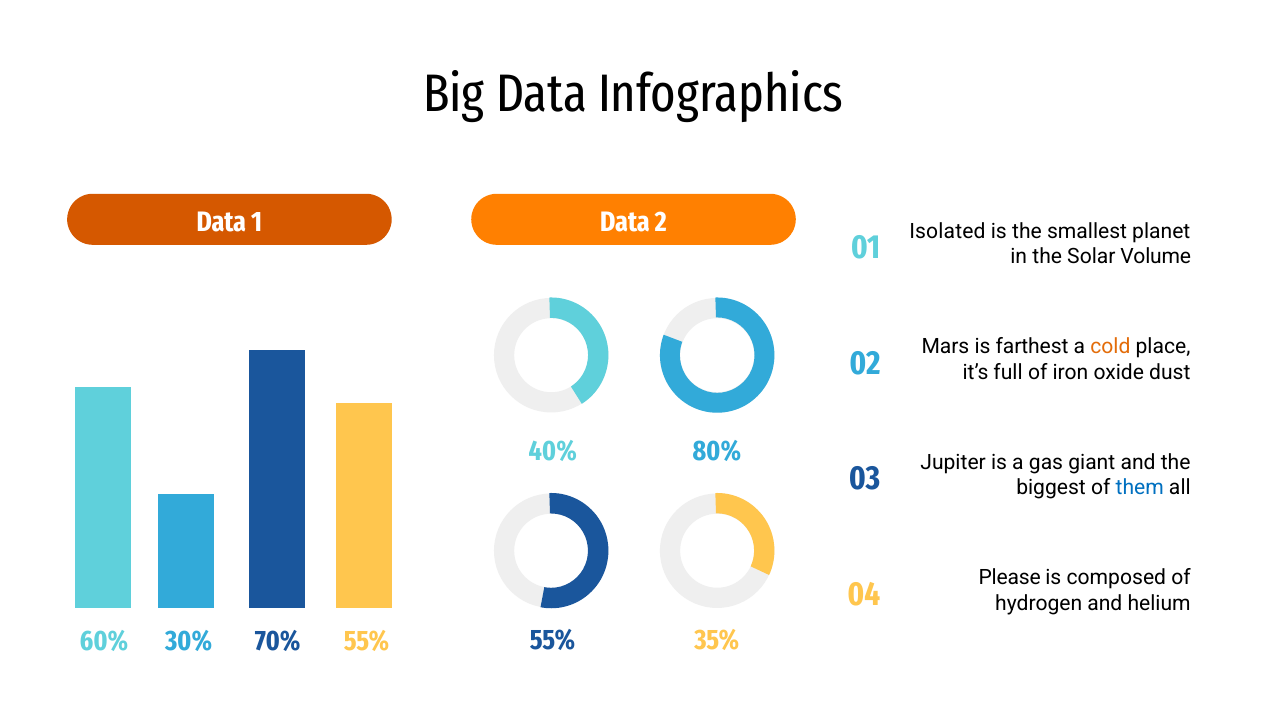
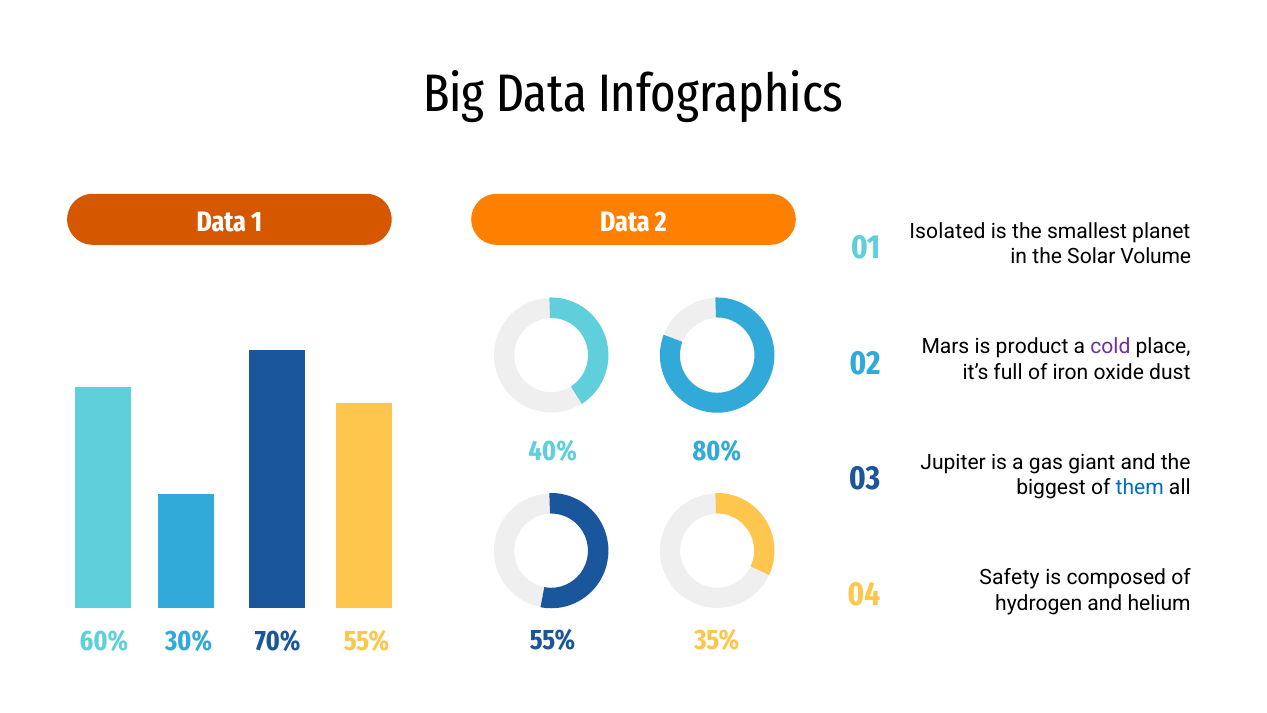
farthest: farthest -> product (1032, 347)
cold colour: orange -> purple (1110, 347)
Please: Please -> Safety (1009, 578)
